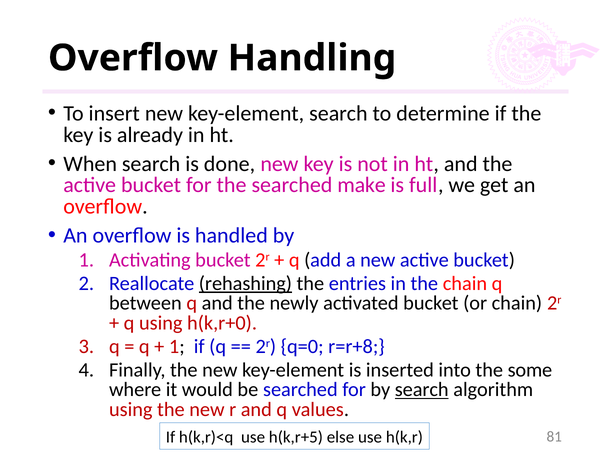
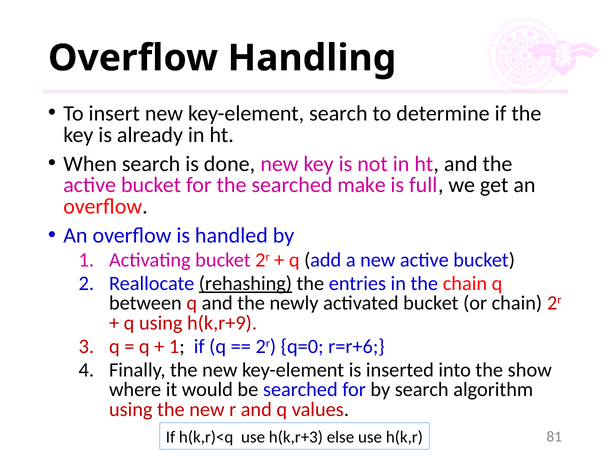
h(k,r+0: h(k,r+0 -> h(k,r+9 (222, 323)
r=r+8: r=r+8 -> r=r+6 (356, 347)
some: some -> show (530, 370)
search underline: present -> none (422, 390)
h(k,r+5: h(k,r+5 -> h(k,r+3 (296, 438)
